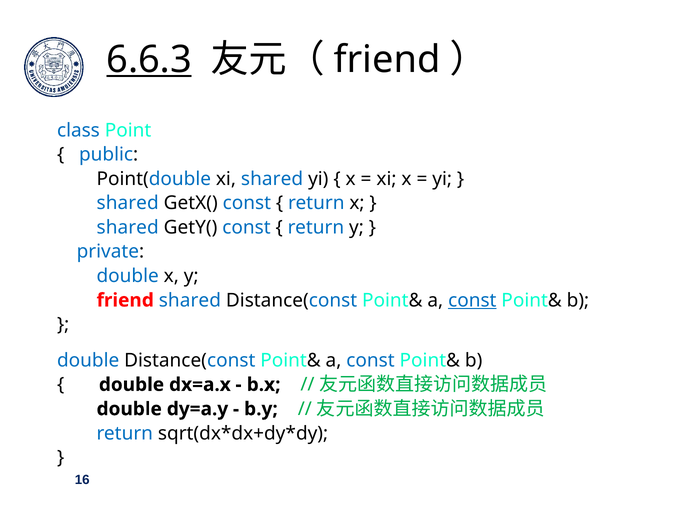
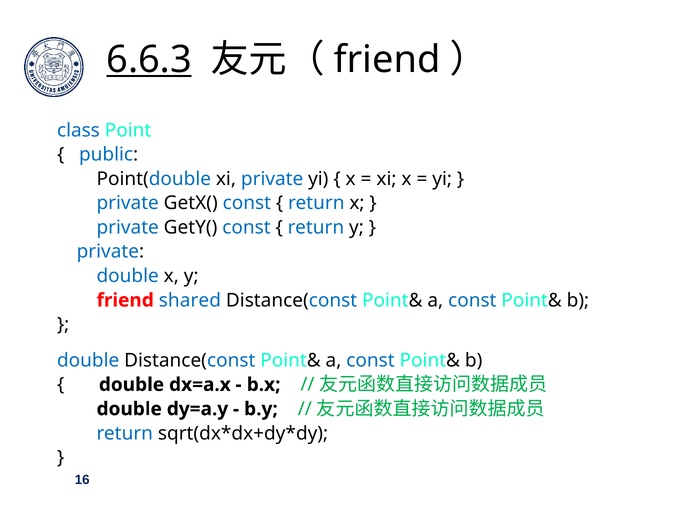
xi shared: shared -> private (272, 179)
shared: shared -> private (128, 203)
shared: shared -> private (128, 227)
const underline: present -> none (472, 300)
